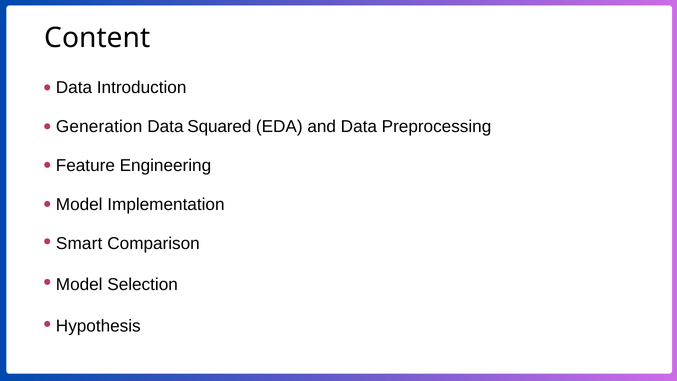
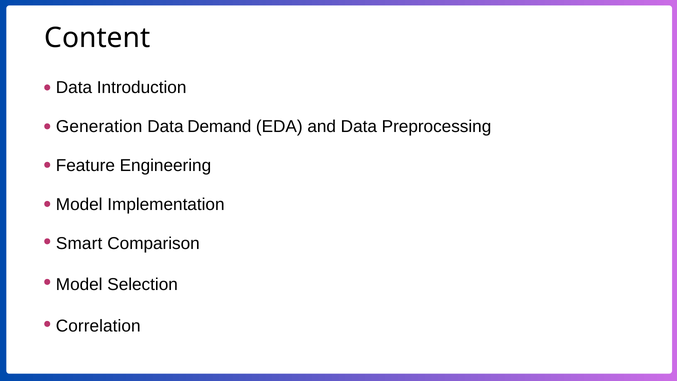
Squared: Squared -> Demand (219, 126)
Hypothesis: Hypothesis -> Correlation (98, 326)
